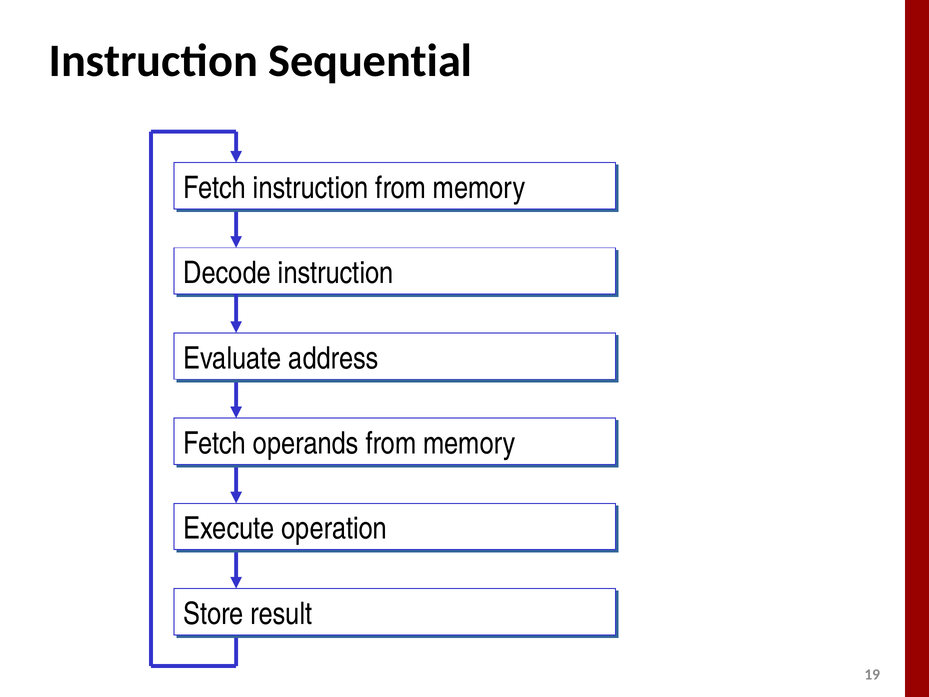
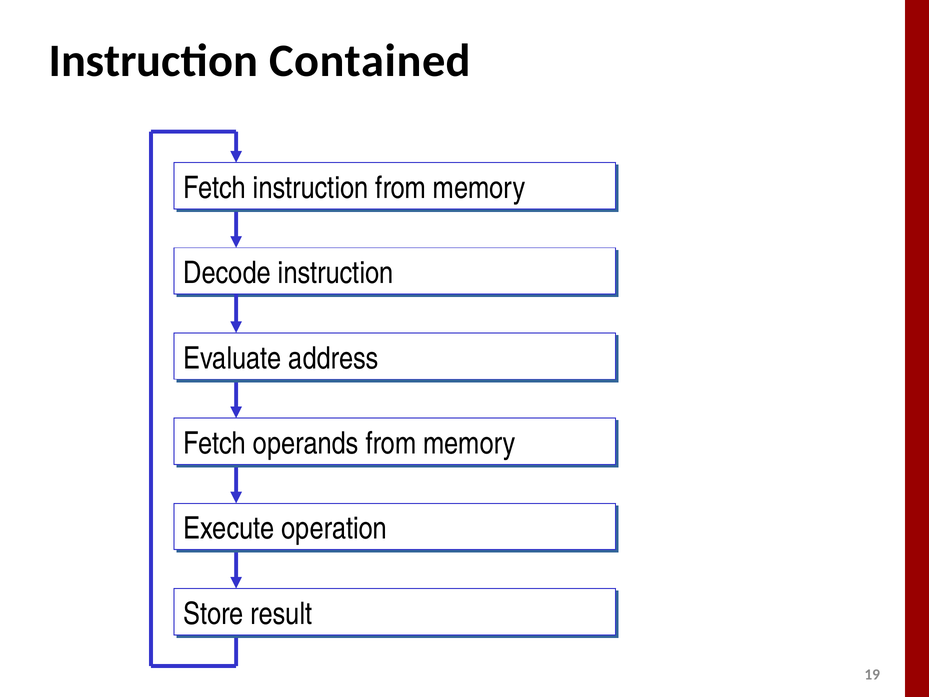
Sequential: Sequential -> Contained (370, 61)
